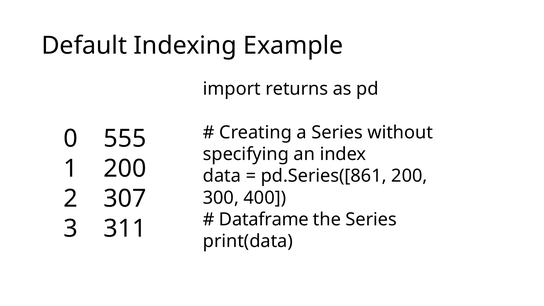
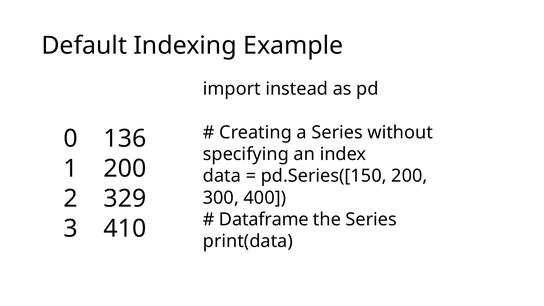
returns: returns -> instead (297, 89)
555: 555 -> 136 (125, 139)
pd.Series([861: pd.Series([861 -> pd.Series([150 (324, 176)
307: 307 -> 329 (125, 199)
311: 311 -> 410 (125, 228)
